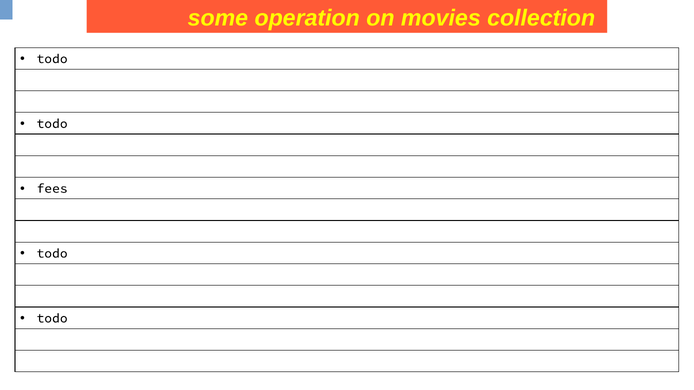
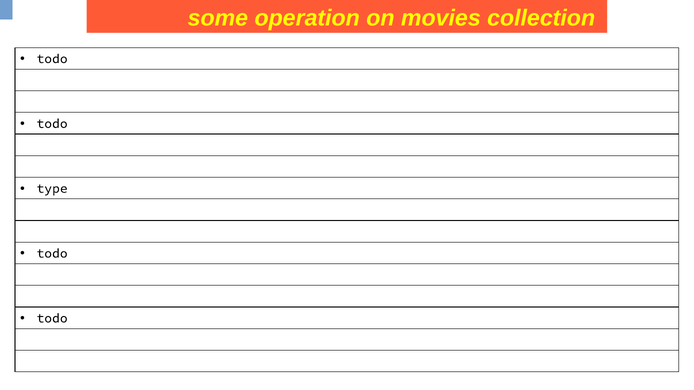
fees: fees -> type (52, 189)
